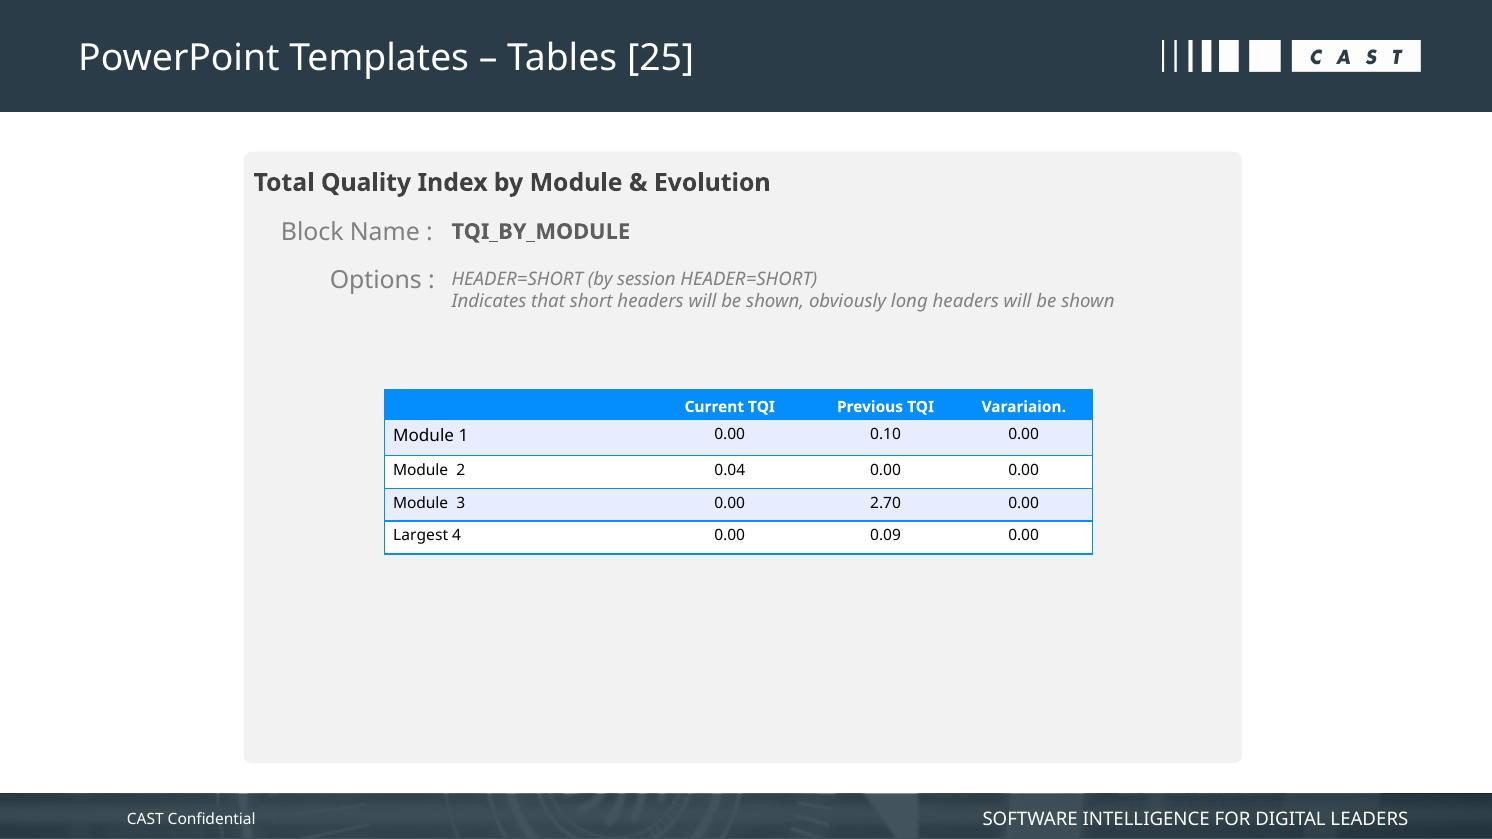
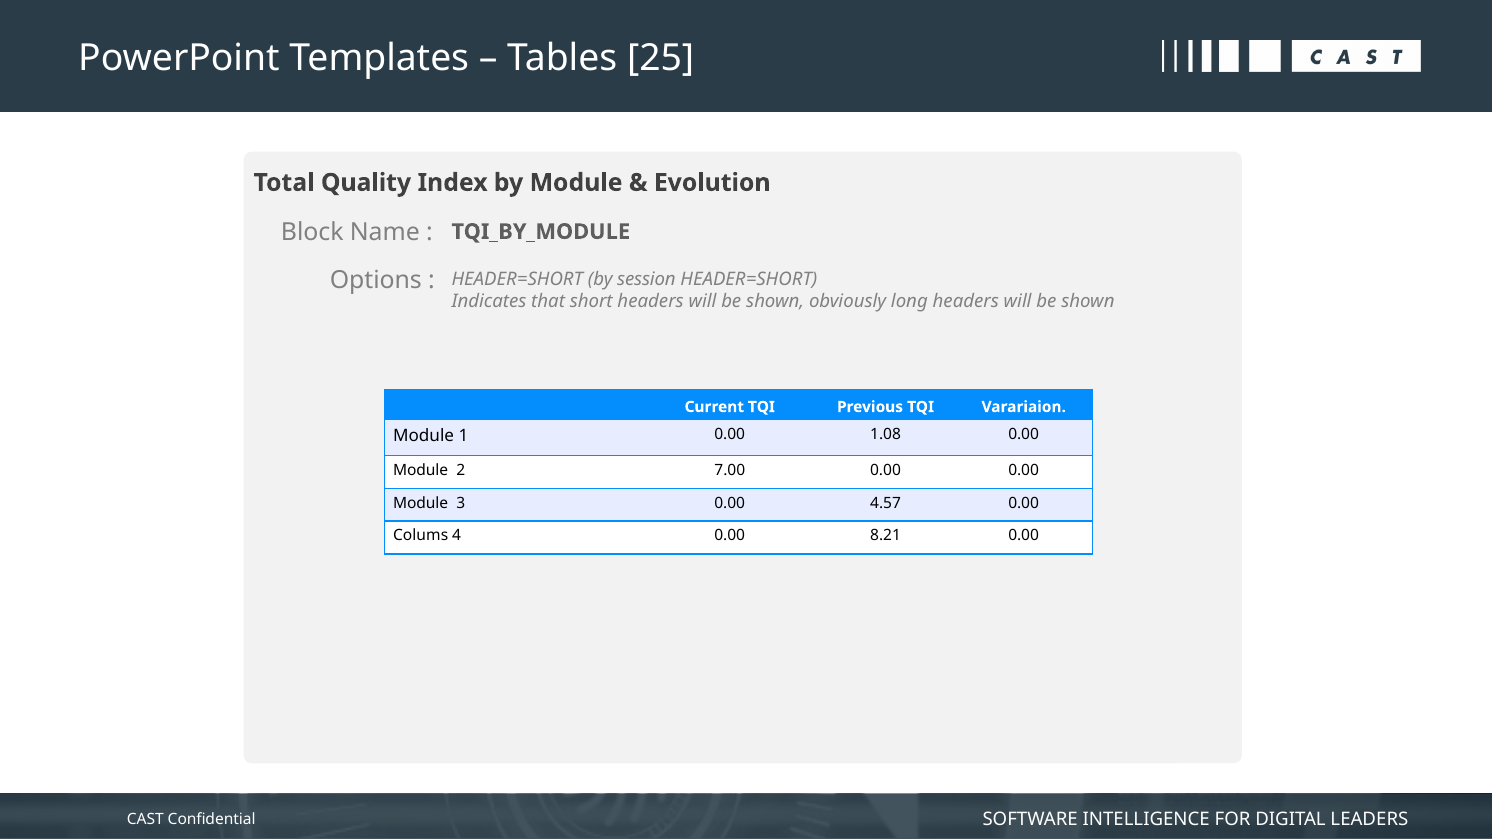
0.10: 0.10 -> 1.08 (886, 434)
0.04: 0.04 -> 7.00 (730, 470)
2.70: 2.70 -> 4.57 (886, 503)
Largest: Largest -> Colums (421, 536)
0.09: 0.09 -> 8.21 (886, 536)
